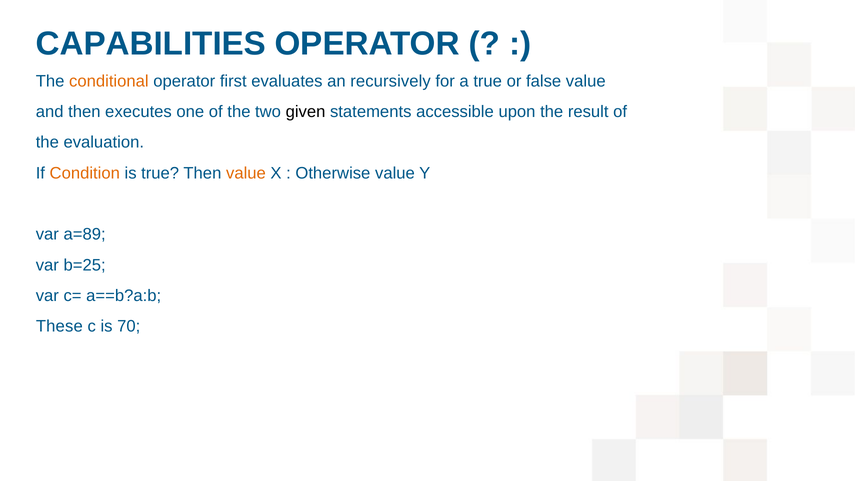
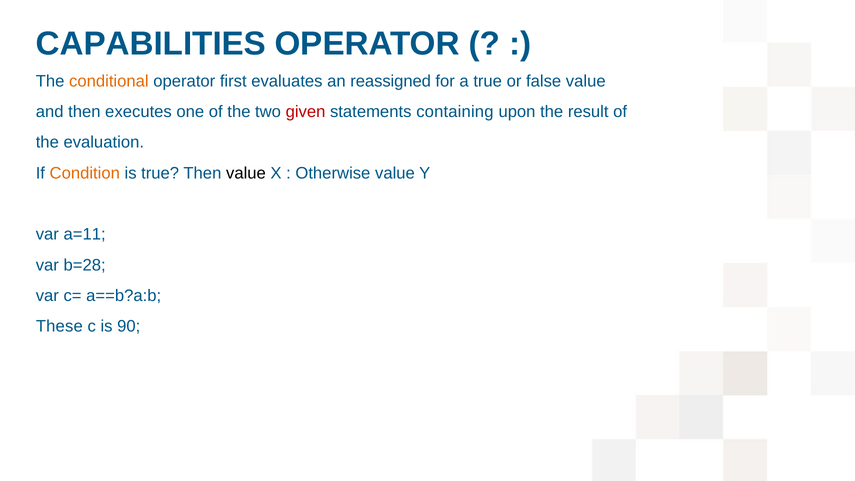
recursively: recursively -> reassigned (391, 81)
given colour: black -> red (306, 112)
accessible: accessible -> containing (455, 112)
value colour: orange -> black (246, 173)
a=89: a=89 -> a=11 (85, 234)
b=25: b=25 -> b=28 (85, 265)
70: 70 -> 90 (129, 326)
